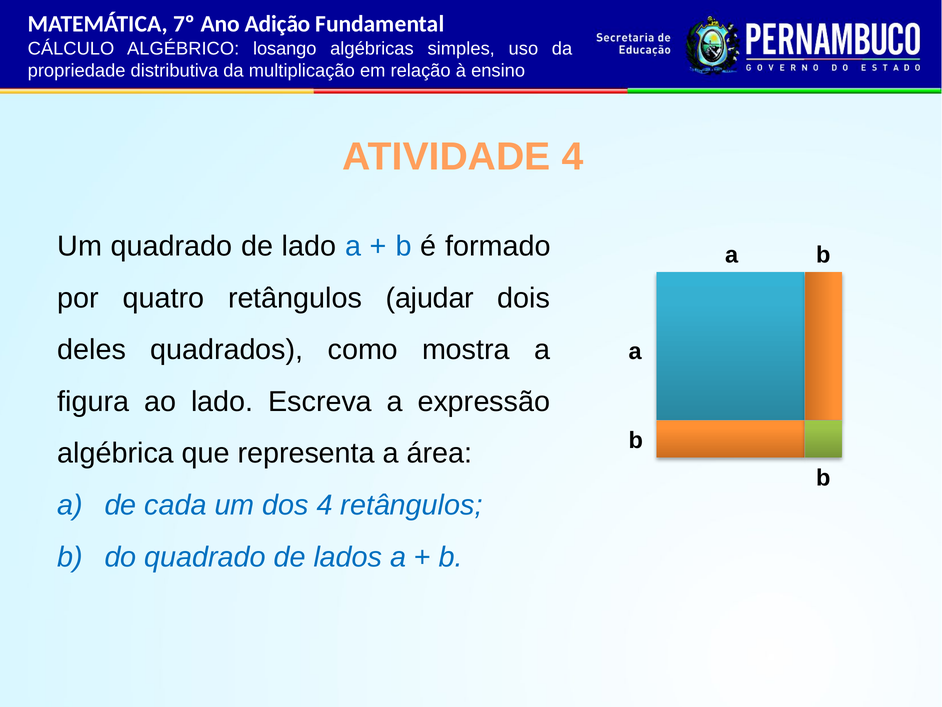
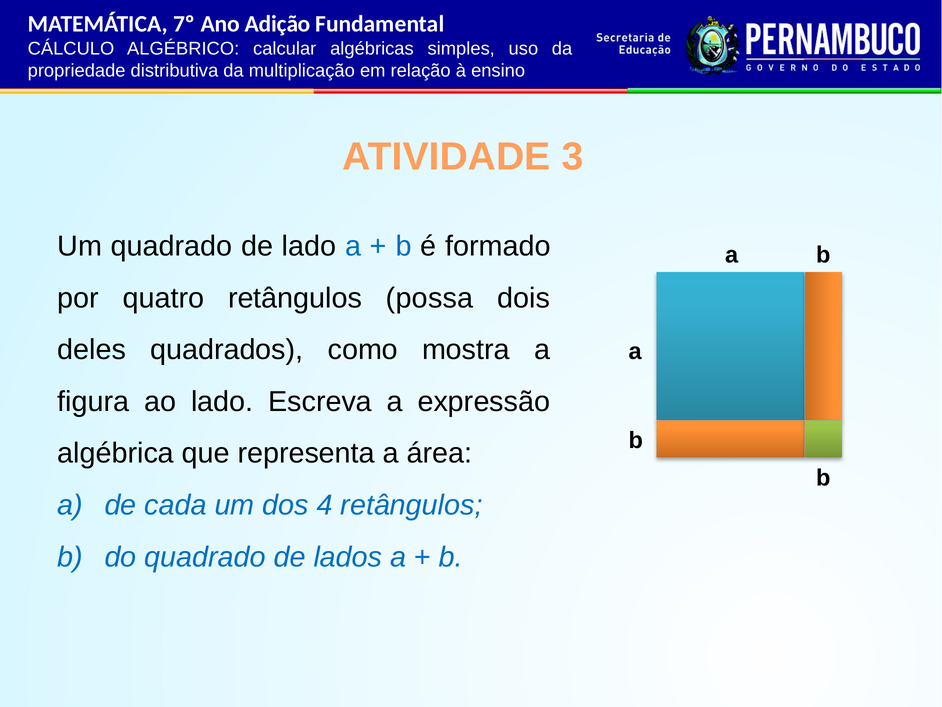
losango: losango -> calcular (285, 49)
ATIVIDADE 4: 4 -> 3 (572, 156)
ajudar: ajudar -> possa (430, 298)
